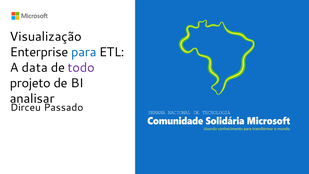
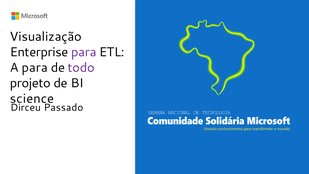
para colour: blue -> purple (84, 52)
A data: data -> para (35, 68)
analisar: analisar -> science (32, 98)
